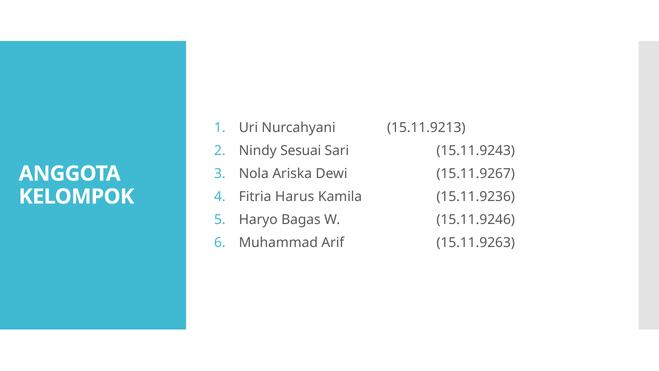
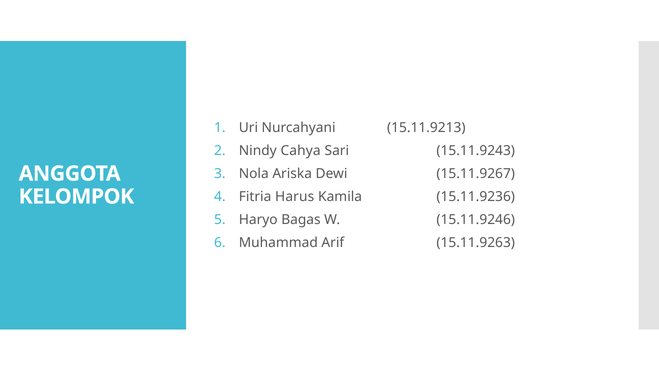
Sesuai: Sesuai -> Cahya (301, 150)
